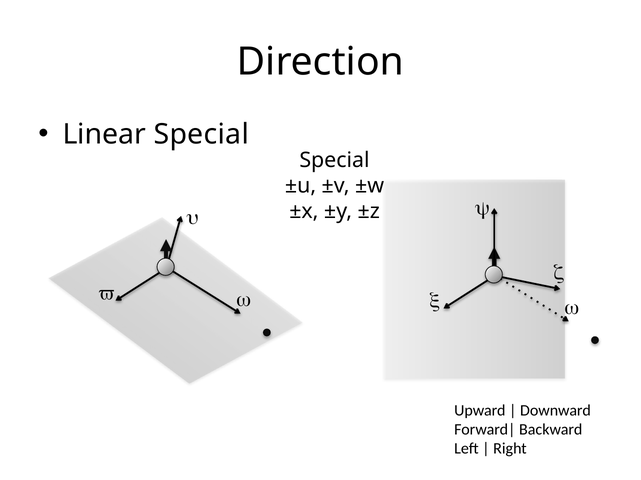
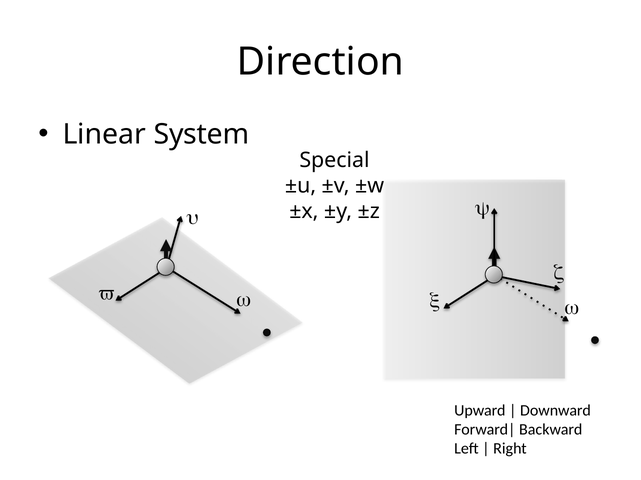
Linear Special: Special -> System (202, 134)
